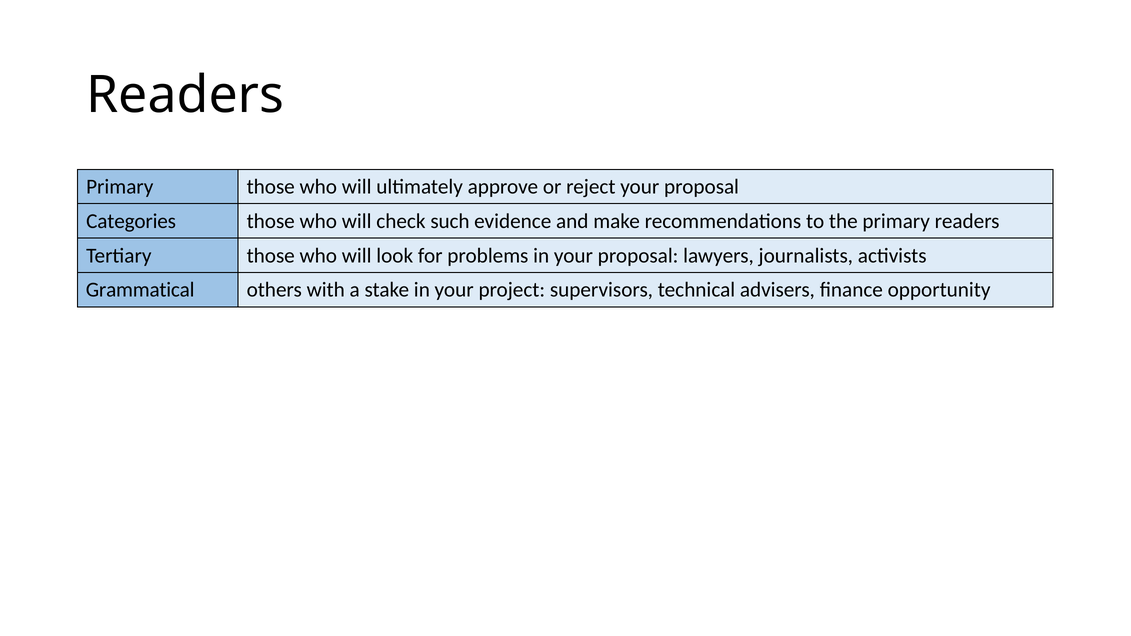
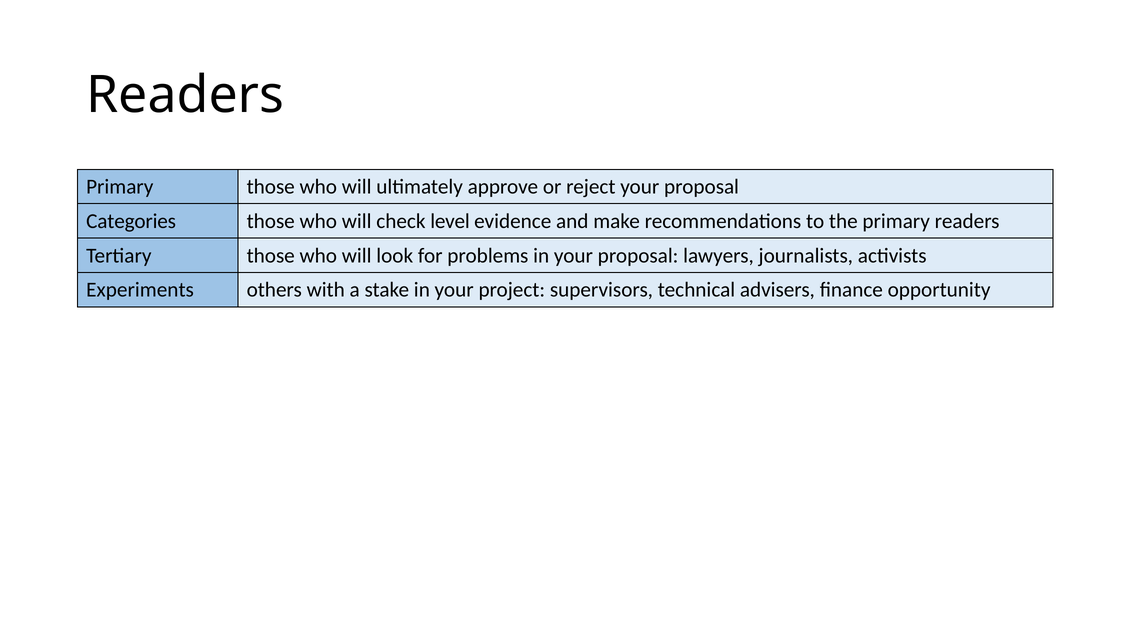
such: such -> level (450, 221)
Grammatical: Grammatical -> Experiments (140, 290)
